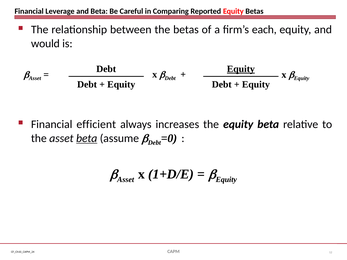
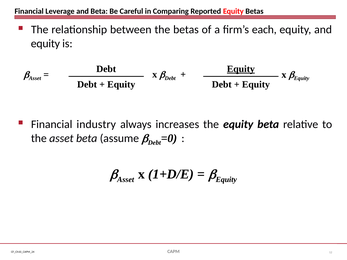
would: would -> equity (45, 44)
efficient: efficient -> industry (96, 125)
beta underline: present -> none (87, 138)
